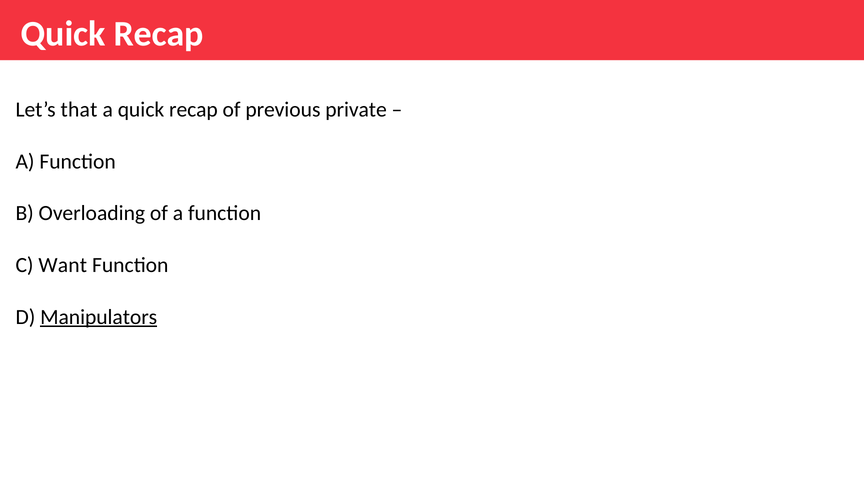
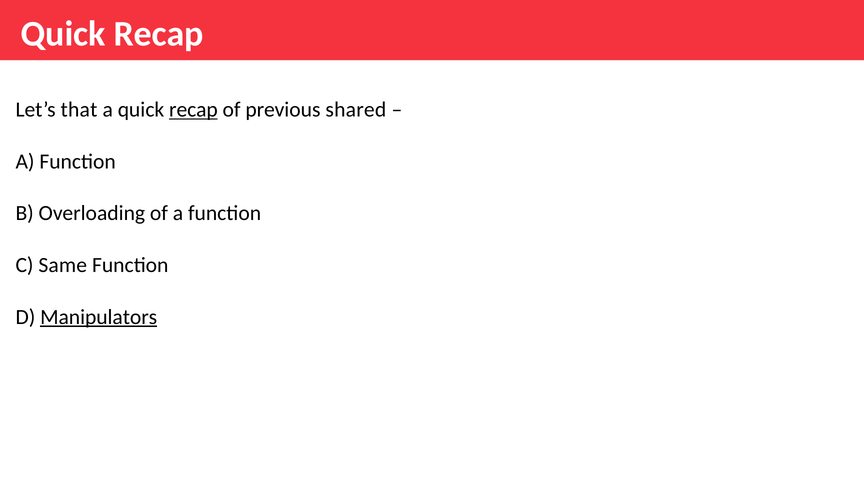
recap underline: none -> present (193, 110)
private: private -> shared (356, 110)
Want: Want -> Same (63, 265)
